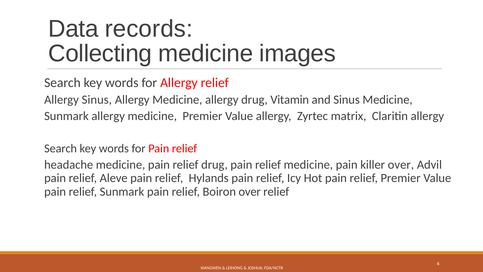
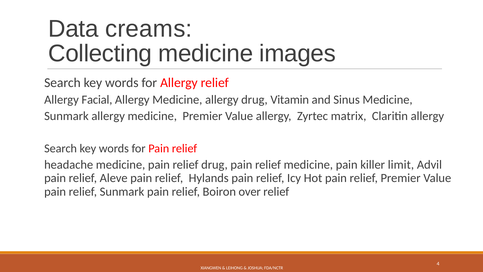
records: records -> creams (149, 29)
Allergy Sinus: Sinus -> Facial (97, 100)
killer over: over -> limit (401, 165)
